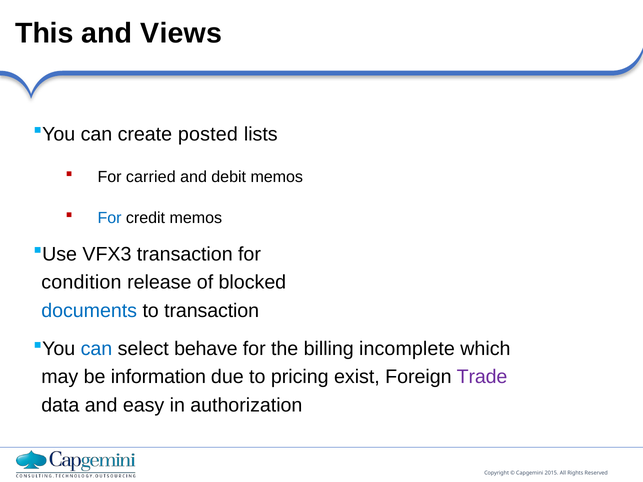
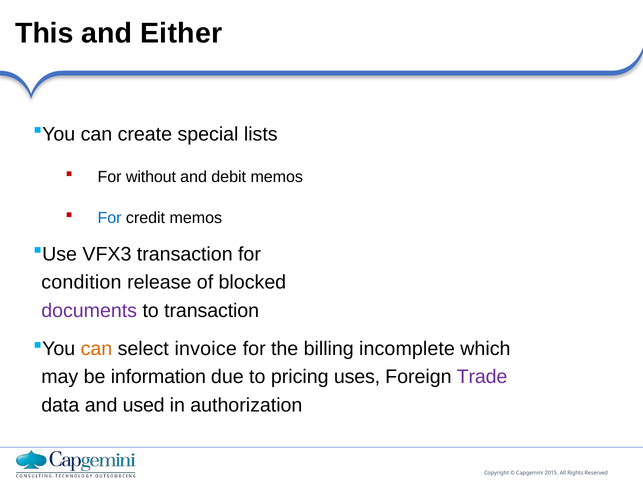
Views: Views -> Either (181, 33)
posted: posted -> special (208, 134)
carried: carried -> without (151, 177)
documents colour: blue -> purple (89, 311)
can colour: blue -> orange (96, 349)
behave: behave -> invoice (206, 349)
exist: exist -> uses (357, 377)
easy: easy -> used (144, 405)
